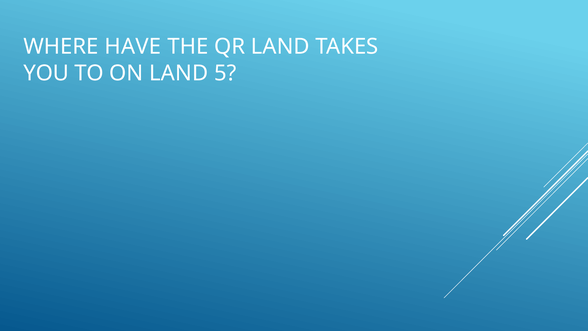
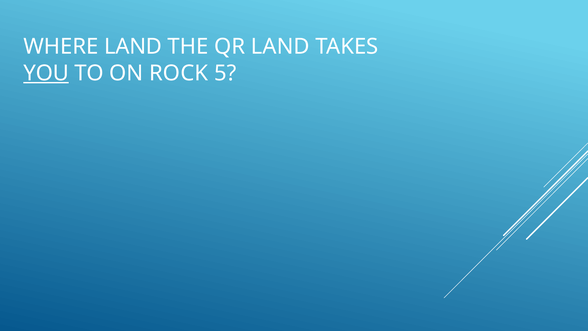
WHERE HAVE: HAVE -> LAND (133, 47)
YOU underline: none -> present (46, 73)
ON LAND: LAND -> ROCK (179, 73)
